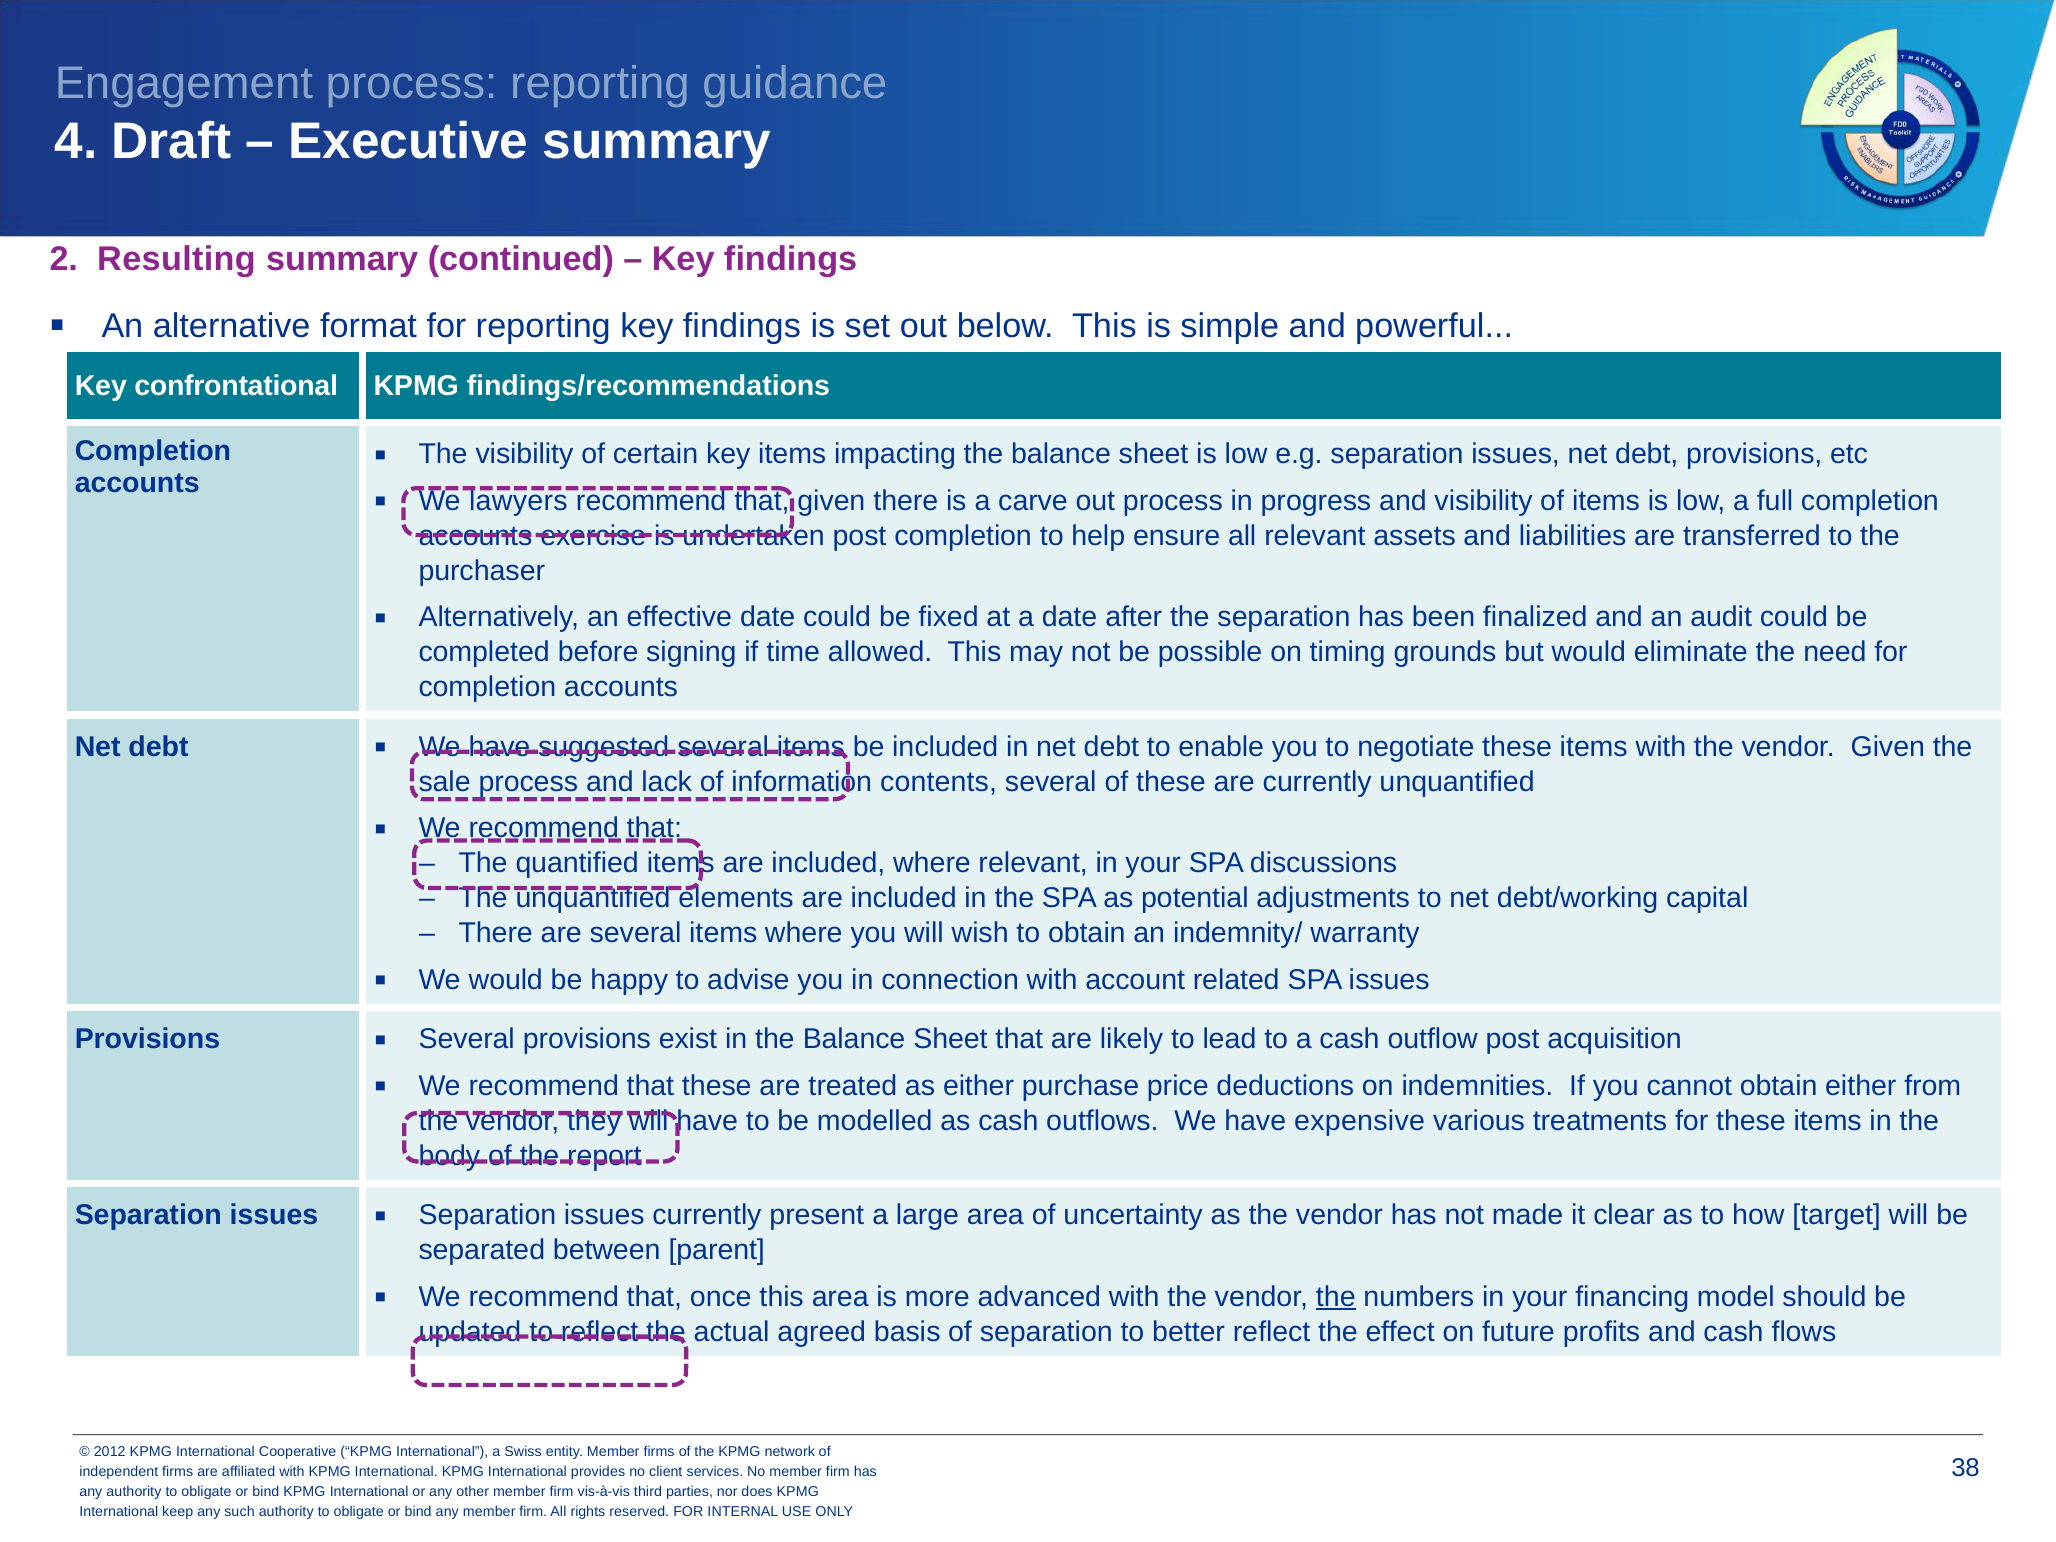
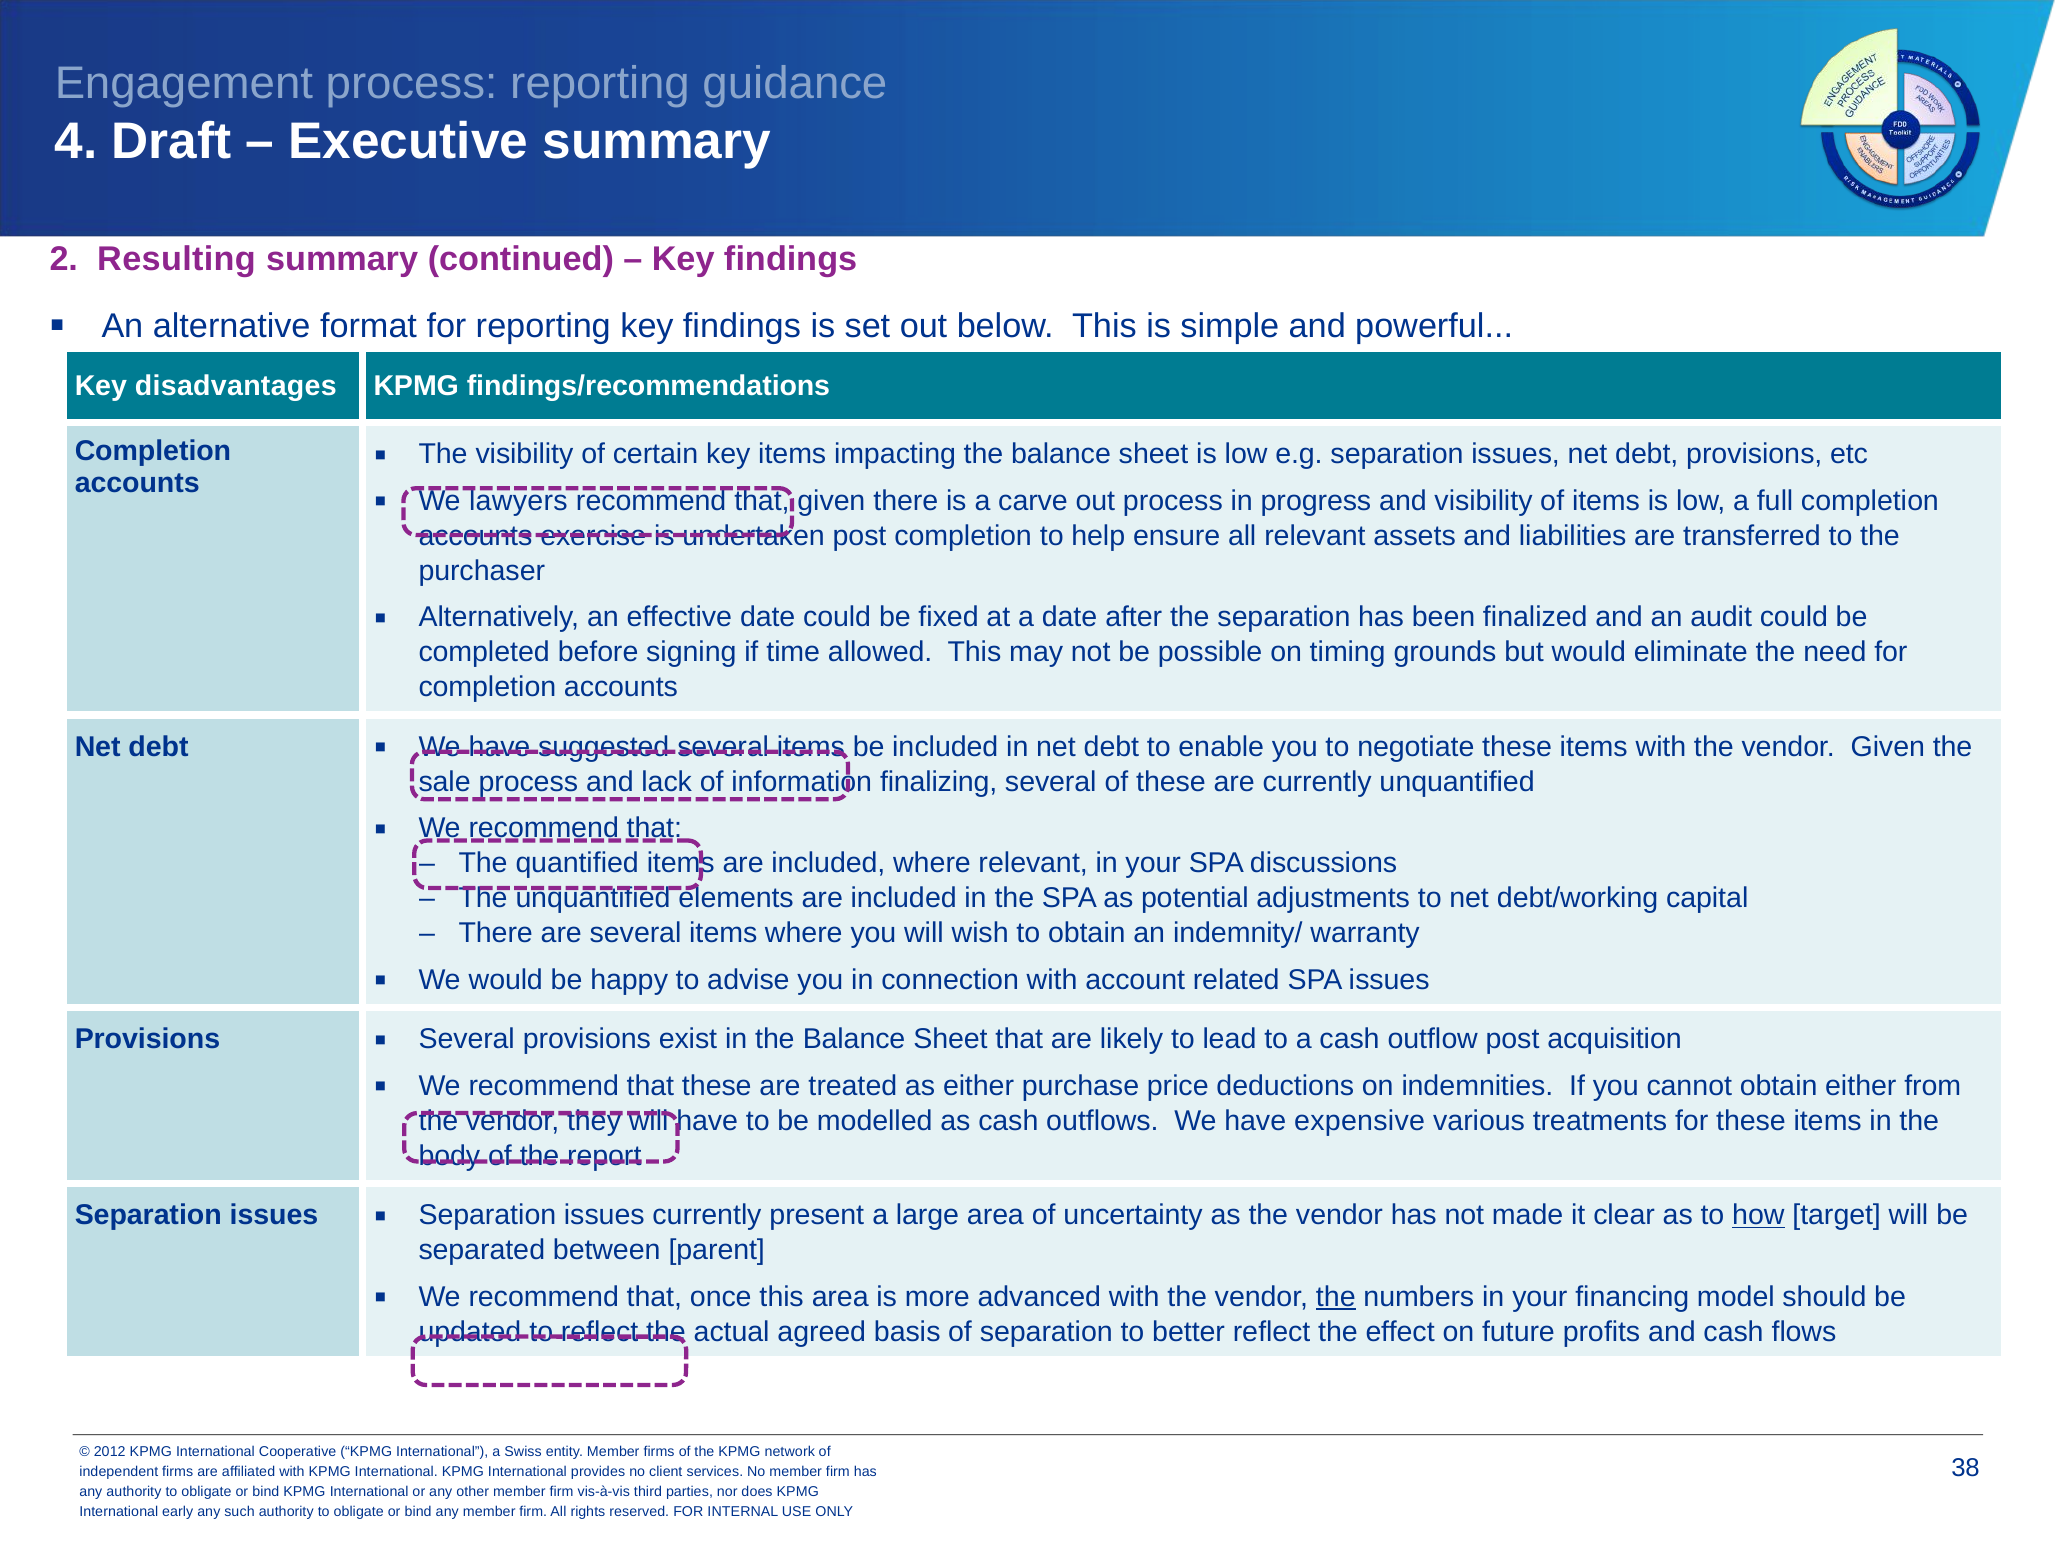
confrontational: confrontational -> disadvantages (236, 386)
contents: contents -> finalizing (939, 782)
how underline: none -> present (1758, 1215)
keep: keep -> early (178, 1511)
